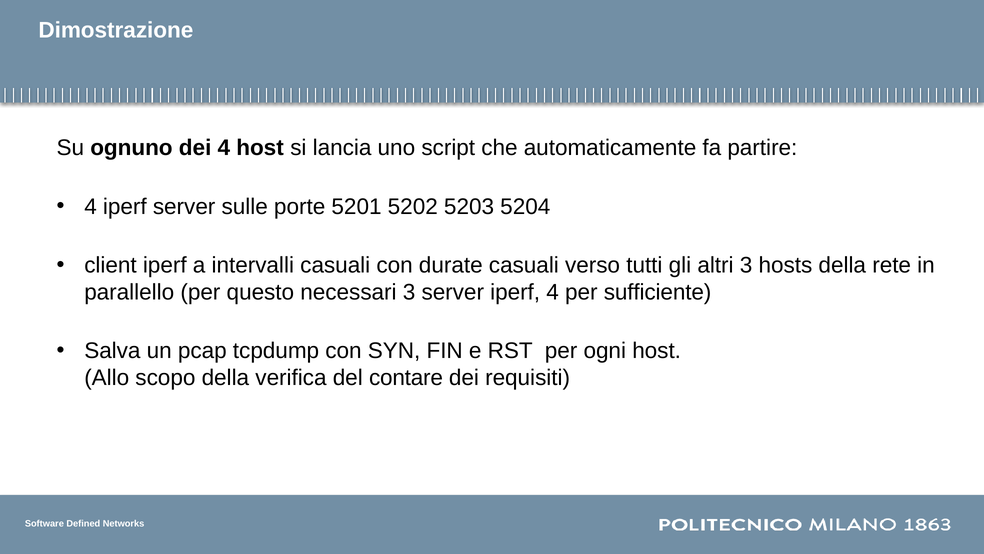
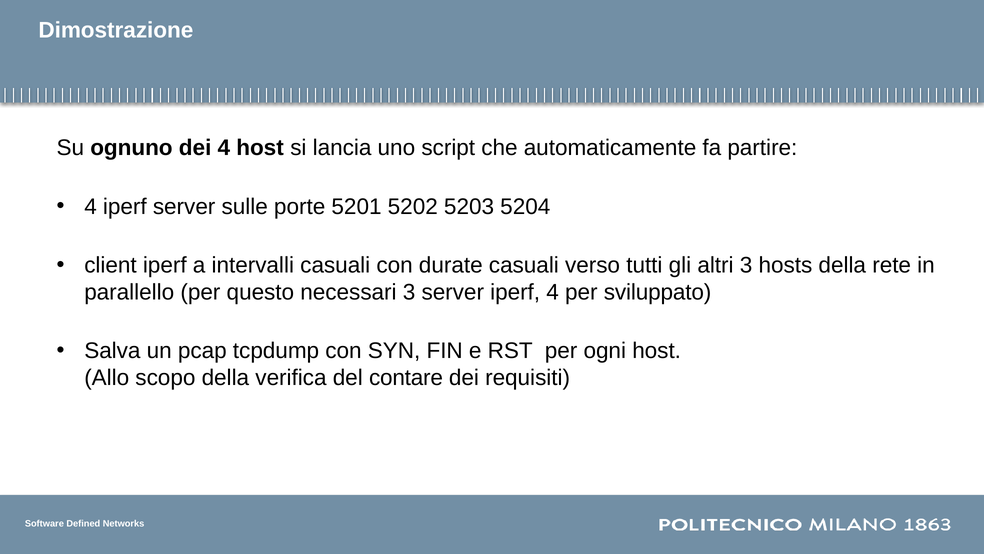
sufficiente: sufficiente -> sviluppato (658, 292)
